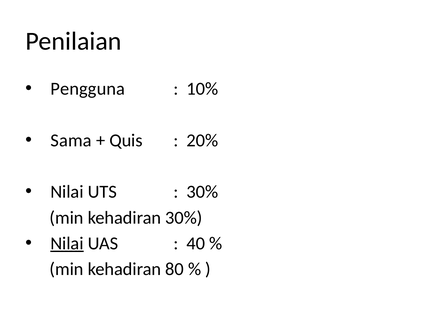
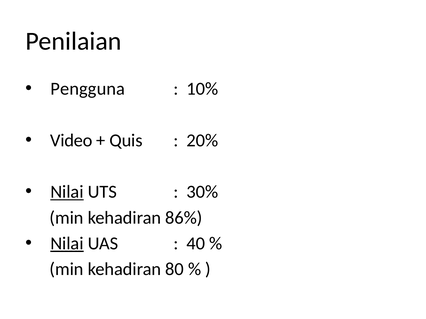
Sama: Sama -> Video (71, 141)
Nilai underline: none -> present (67, 192)
kehadiran 30%: 30% -> 86% (184, 218)
